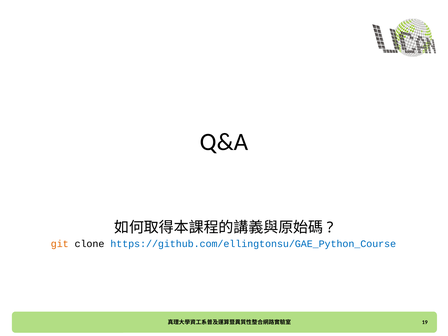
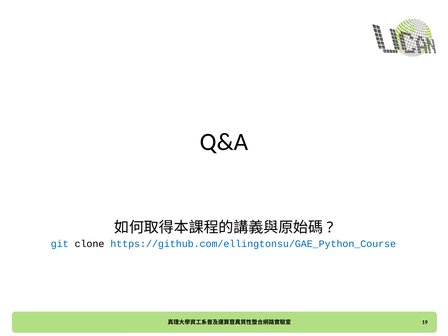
git colour: orange -> blue (60, 244)
